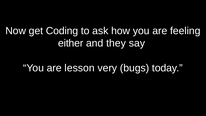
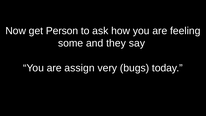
Coding: Coding -> Person (62, 31)
either: either -> some (71, 43)
lesson: lesson -> assign (80, 68)
